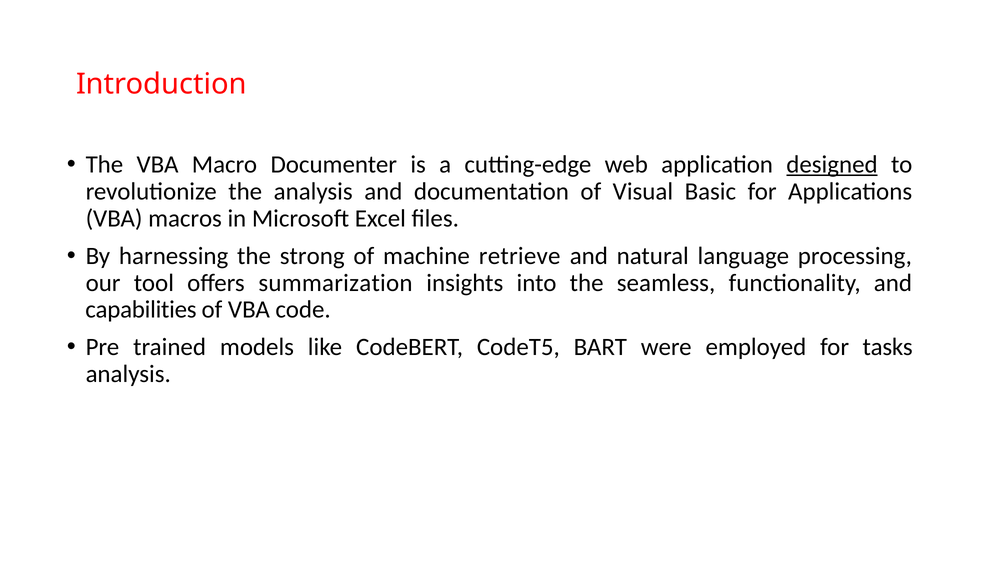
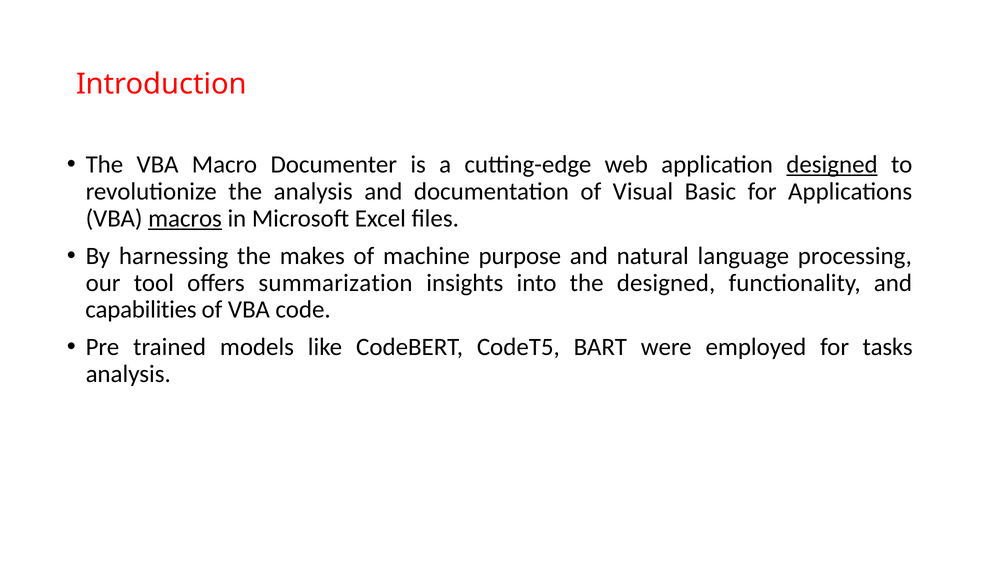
macros underline: none -> present (185, 219)
strong: strong -> makes (312, 256)
retrieve: retrieve -> purpose (520, 256)
the seamless: seamless -> designed (666, 283)
